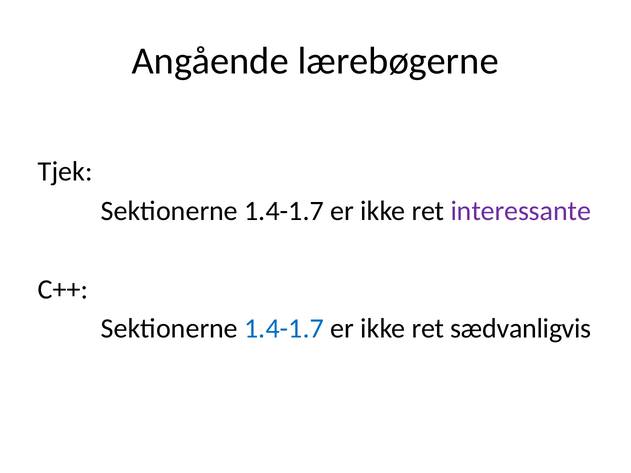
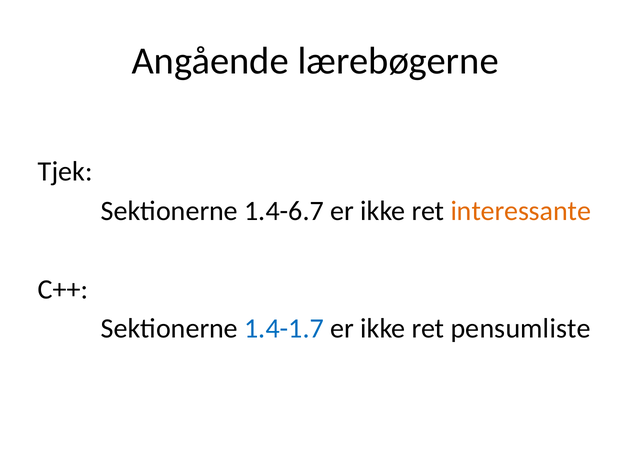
1.4-1.7: 1.4-1.7 -> 1.4-6.7 (284, 211)
interessante colour: purple -> orange (521, 211)
sædvanligvis: sædvanligvis -> pensumliste (521, 329)
